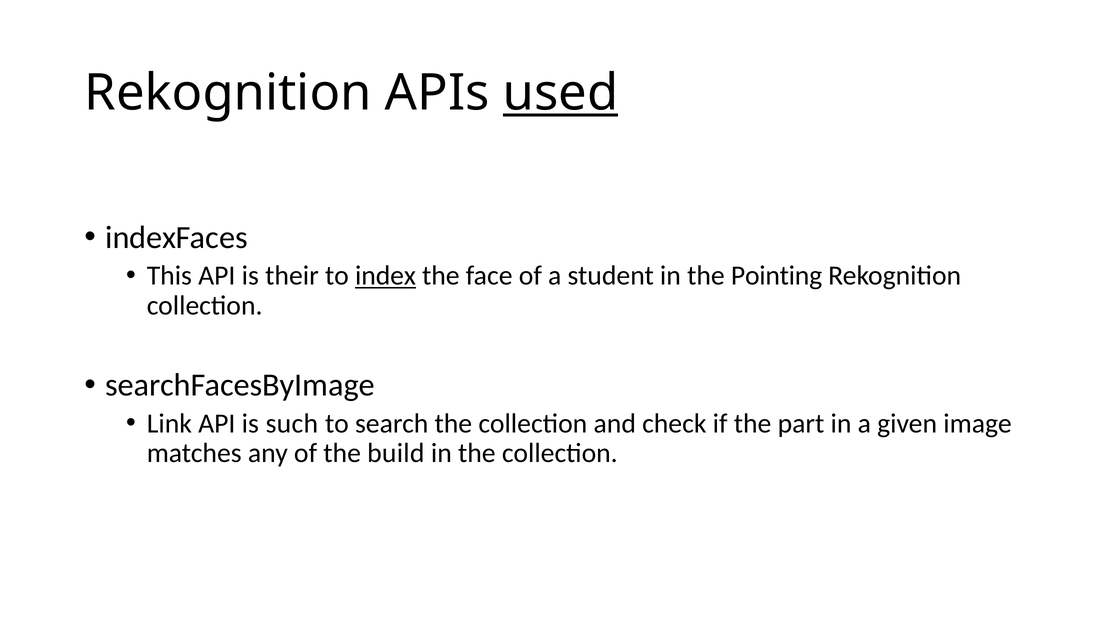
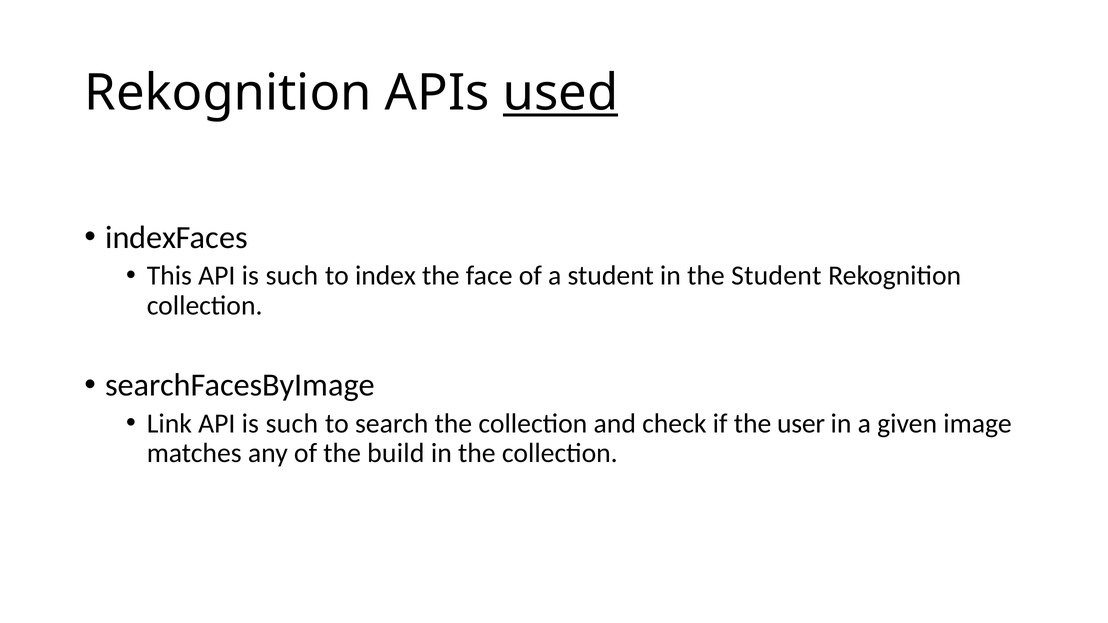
This API is their: their -> such (292, 276)
index underline: present -> none (385, 276)
the Pointing: Pointing -> Student (776, 276)
part: part -> user (801, 424)
